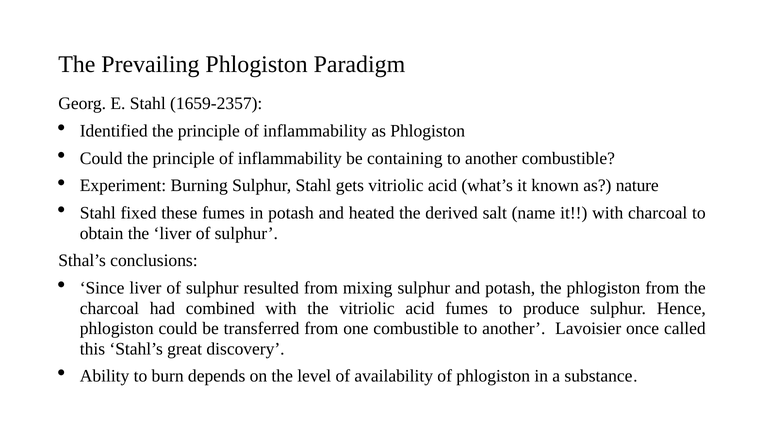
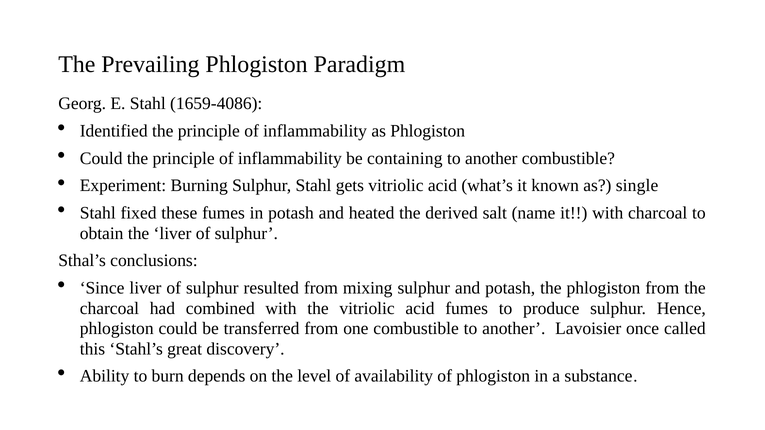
1659-2357: 1659-2357 -> 1659-4086 (216, 104)
nature: nature -> single (637, 186)
